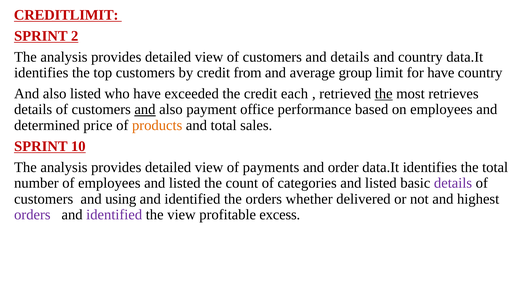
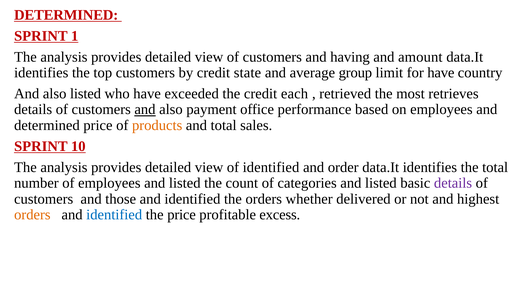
CREDITLIMIT: CREDITLIMIT -> DETERMINED (66, 15)
2: 2 -> 1 (75, 36)
and details: details -> having (350, 57)
and country: country -> amount (420, 57)
from: from -> state (247, 73)
the underline: present -> none (384, 94)
of payments: payments -> identified (271, 167)
using: using -> those (121, 199)
orders colour: purple -> orange (32, 214)
identified colour: purple -> blue (114, 214)
the view: view -> price (182, 214)
